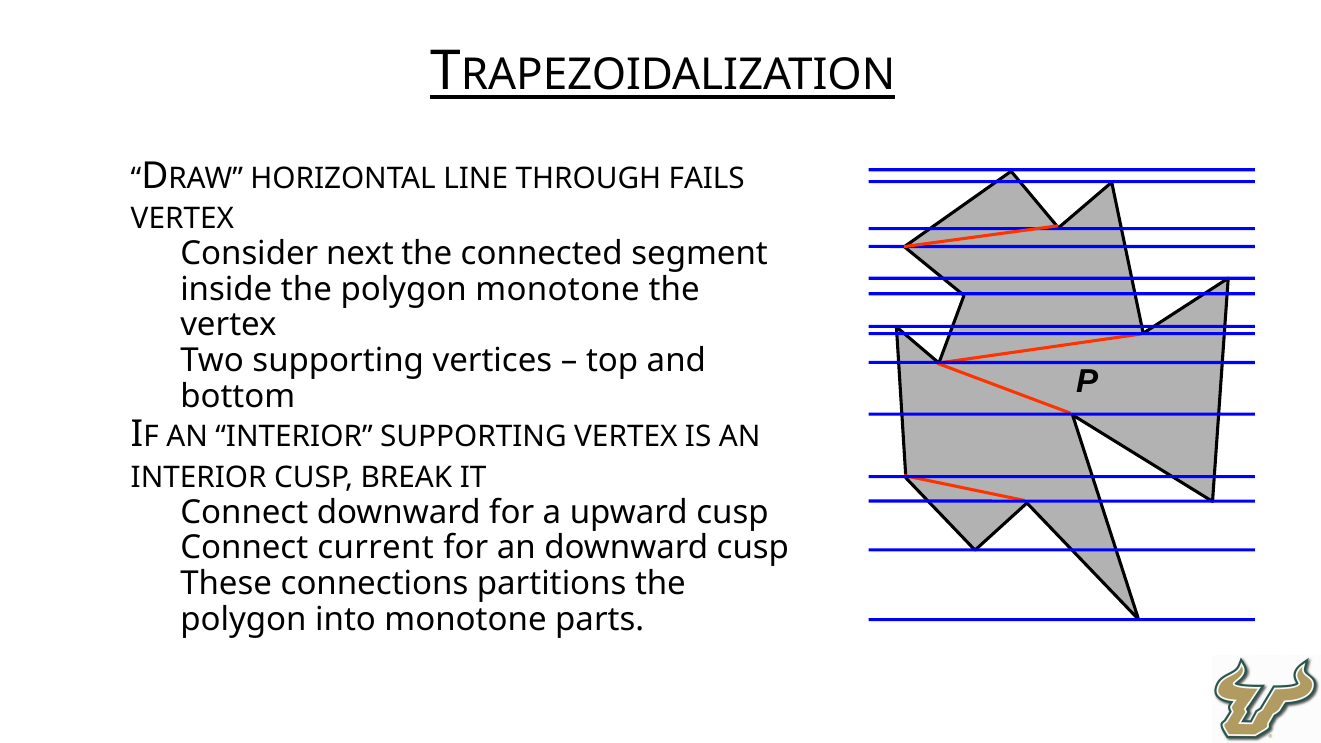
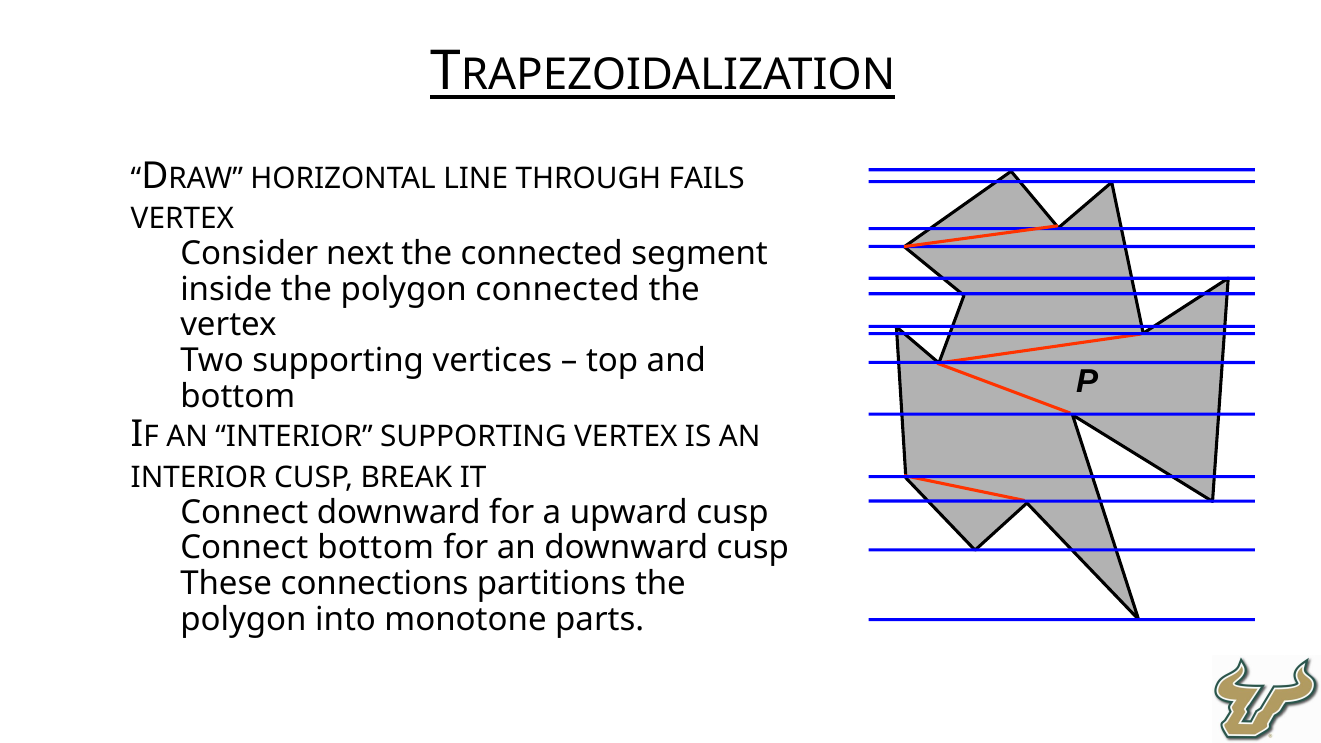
polygon monotone: monotone -> connected (558, 289)
Connect current: current -> bottom (376, 548)
